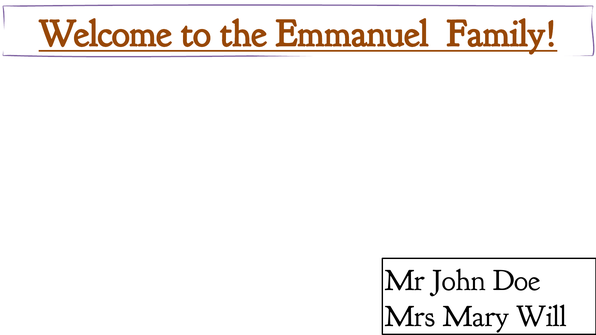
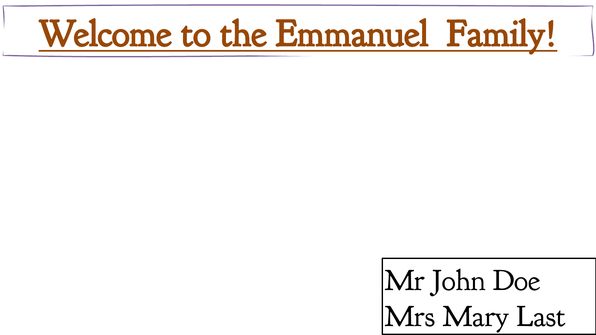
Will: Will -> Last (541, 316)
